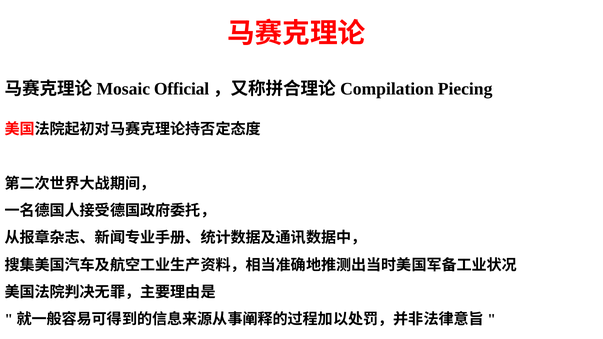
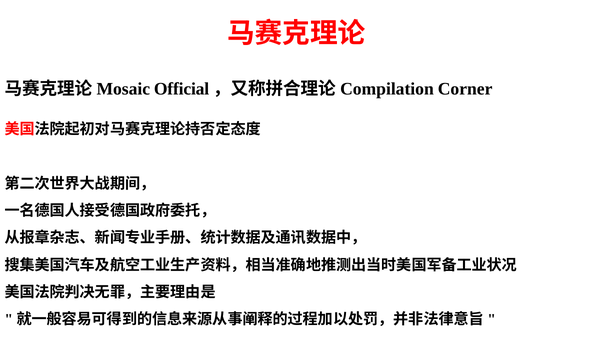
Piecing: Piecing -> Corner (465, 89)
